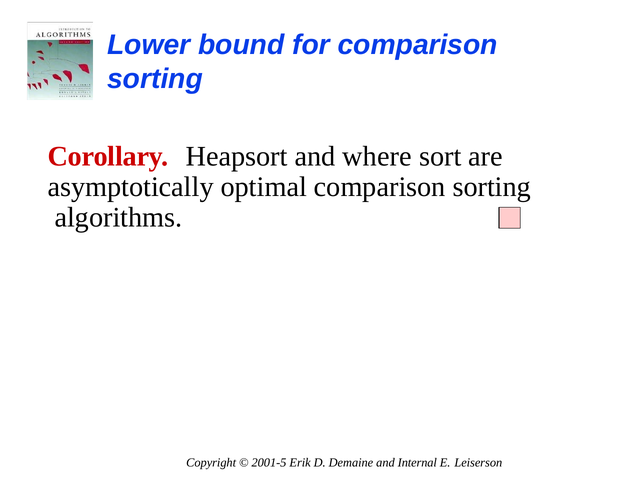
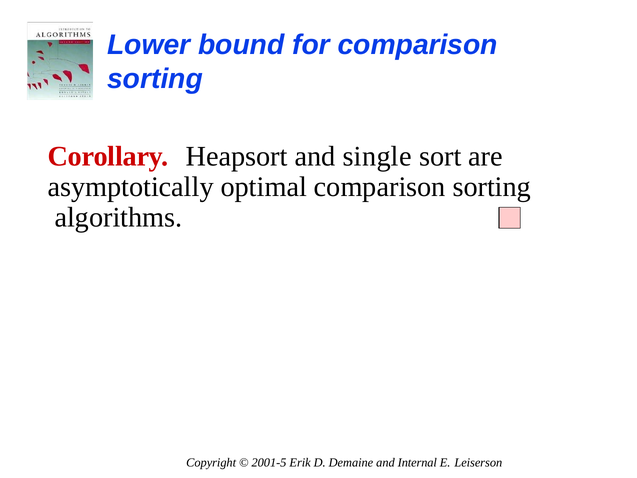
where: where -> single (377, 156)
